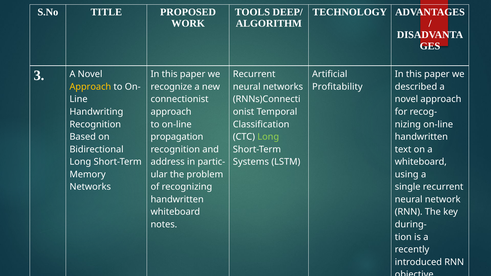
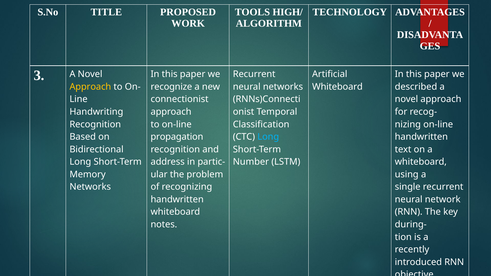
DEEP/: DEEP/ -> HIGH/ (288, 12)
Profitability: Profitability -> Whiteboard (337, 87)
Long colour: light green -> light blue (268, 137)
Systems: Systems -> Number (251, 162)
